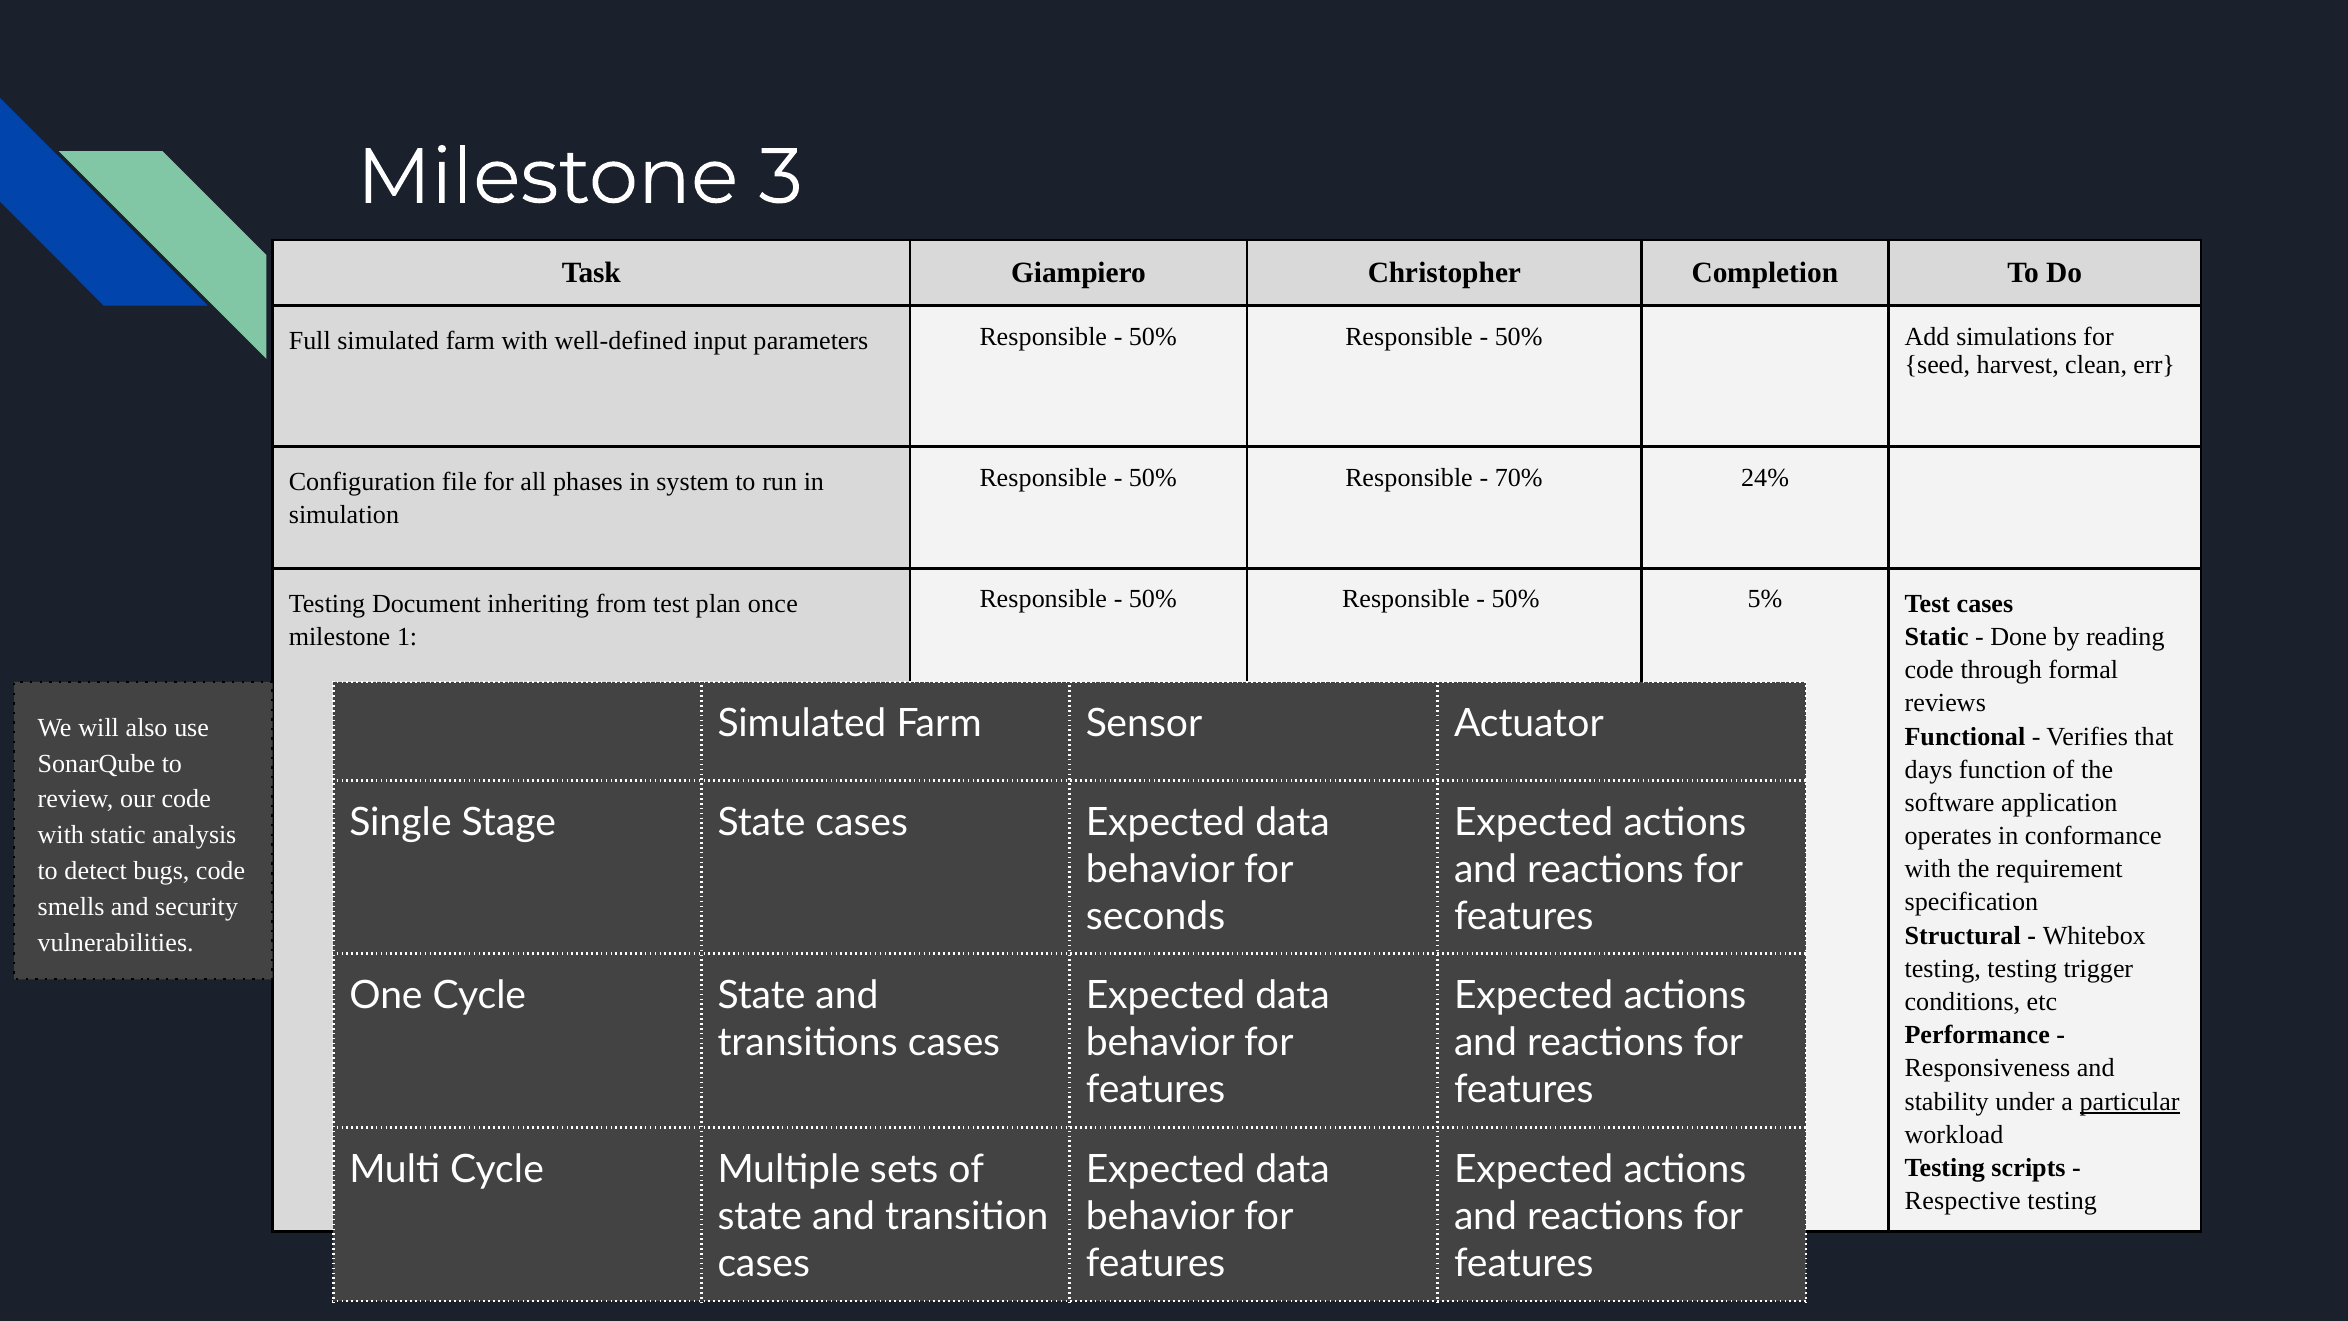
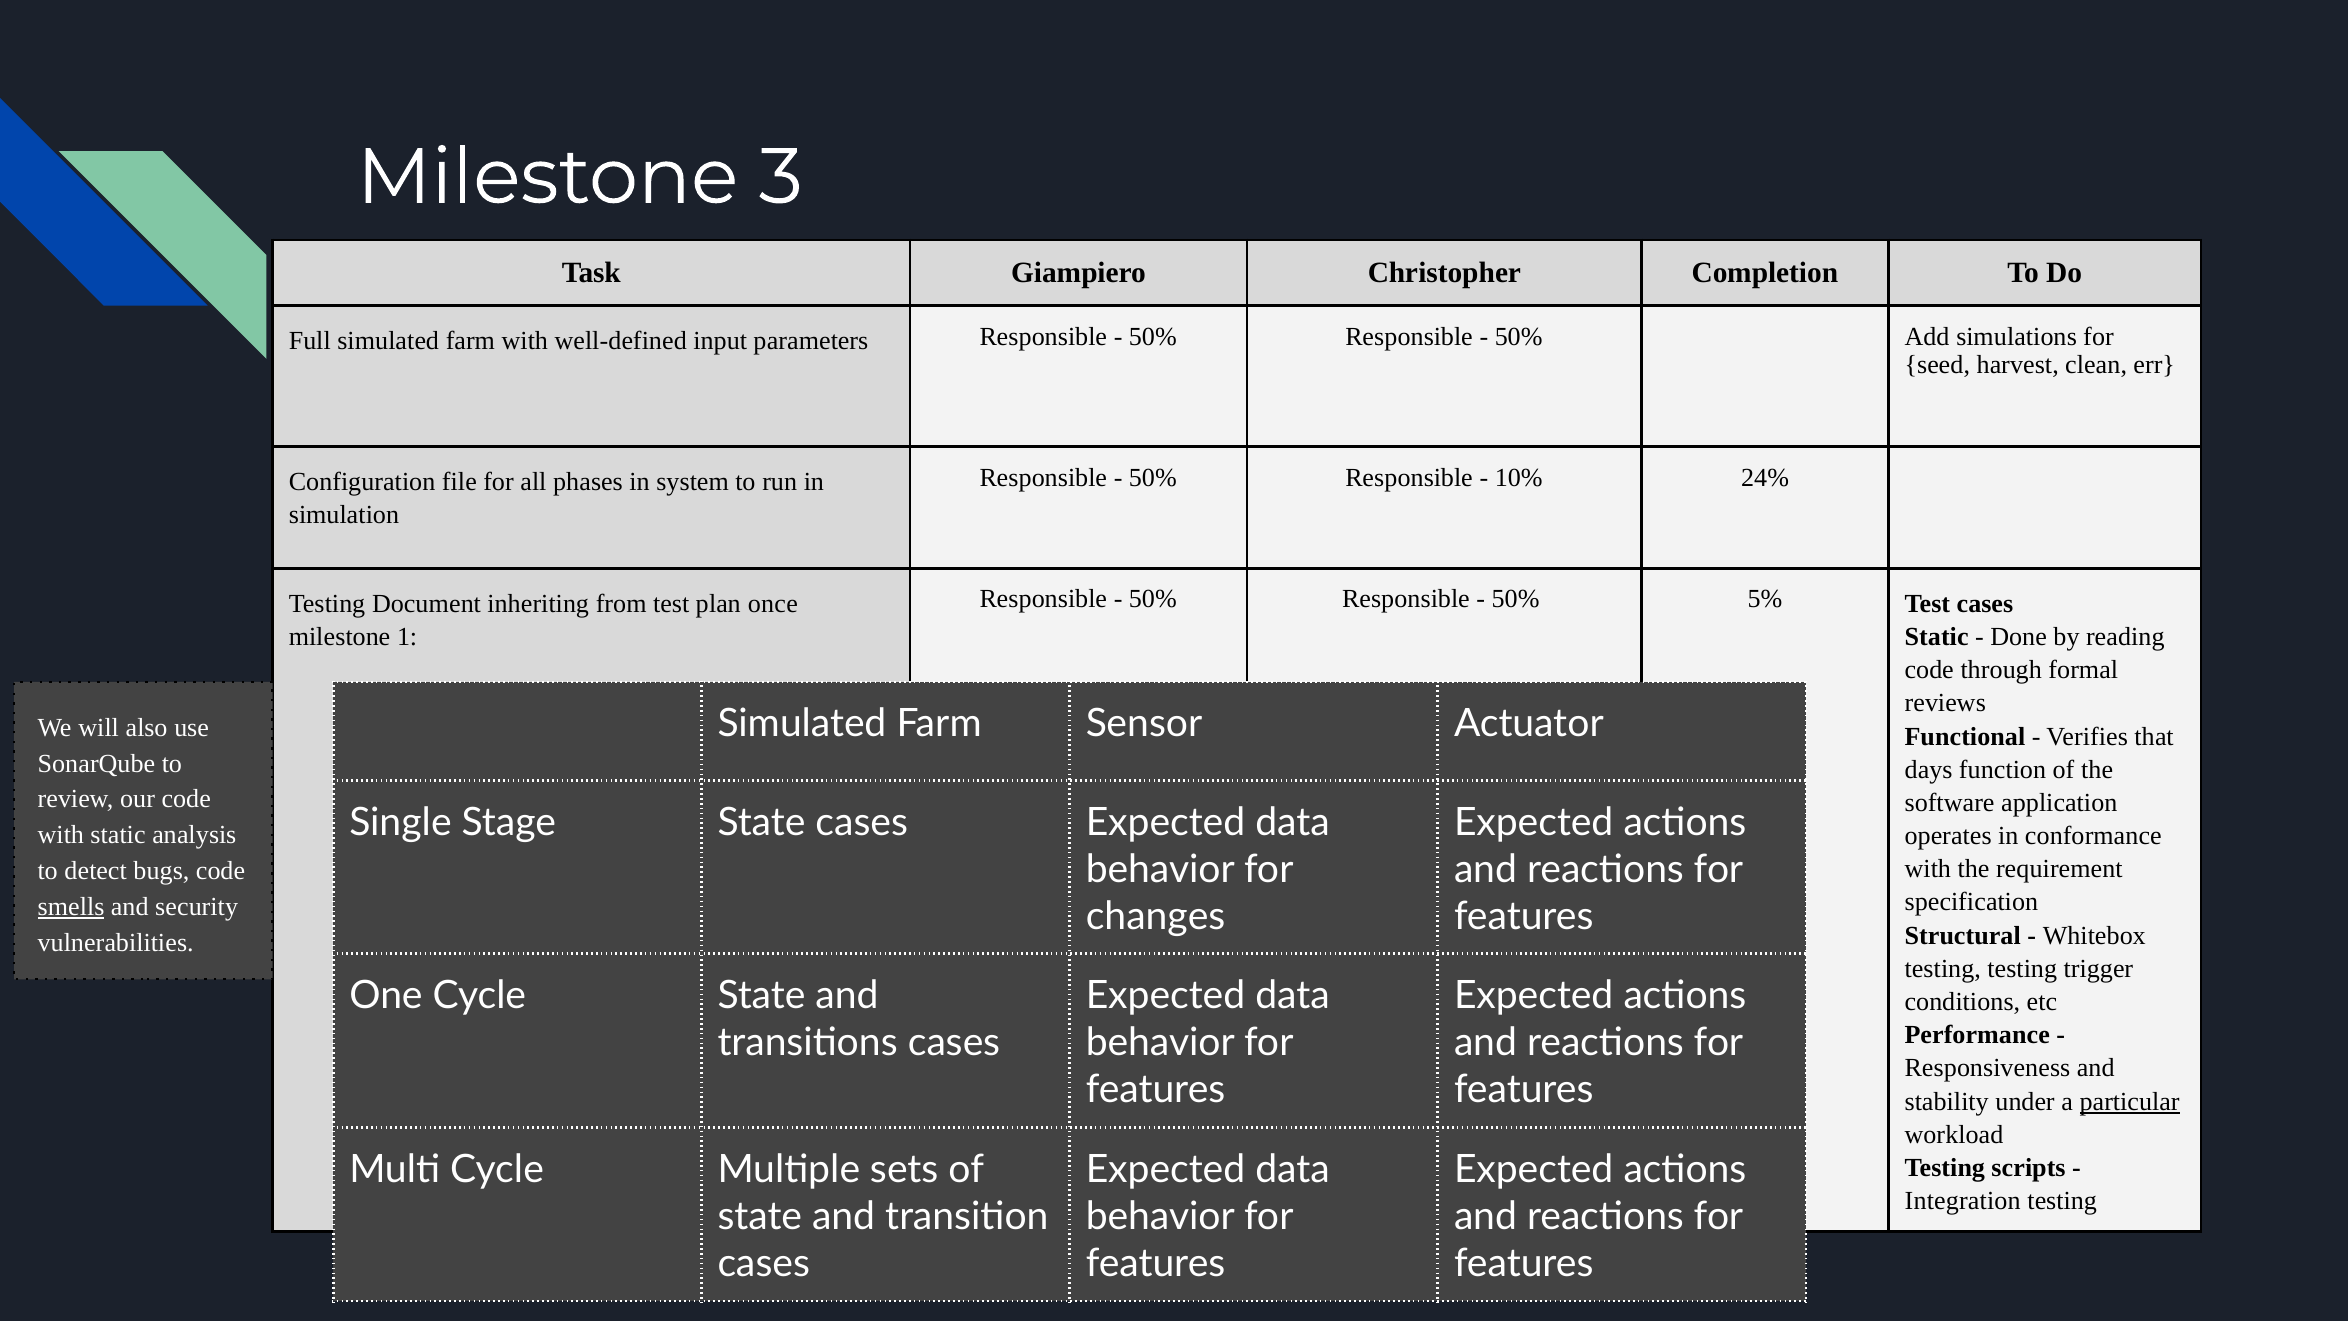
70%: 70% -> 10% (1519, 478)
smells underline: none -> present (71, 907)
seconds: seconds -> changes (1156, 916)
Respective: Respective -> Integration (1963, 1201)
